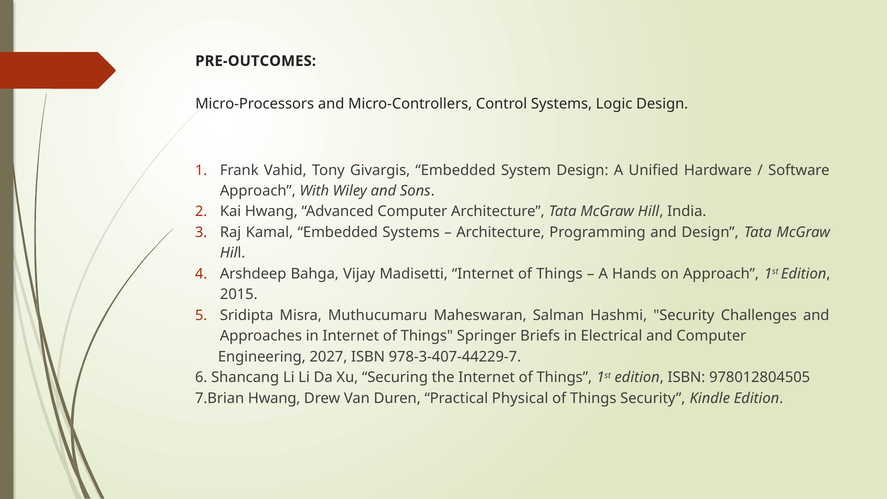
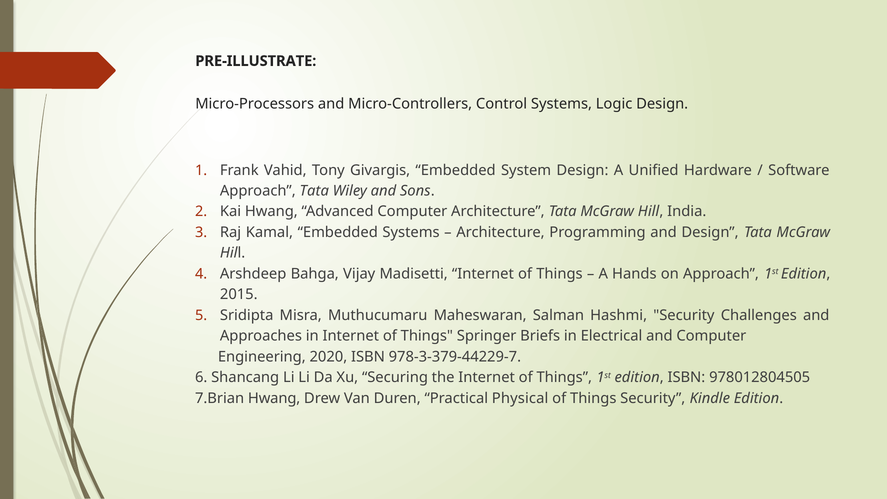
PRE-OUTCOMES: PRE-OUTCOMES -> PRE-ILLUSTRATE (256, 61)
Approach With: With -> Tata (314, 191)
2027: 2027 -> 2020 (328, 357)
978-3-407-44229-7: 978-3-407-44229-7 -> 978-3-379-44229-7 (455, 357)
